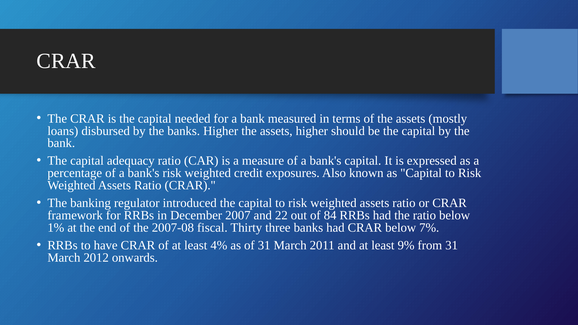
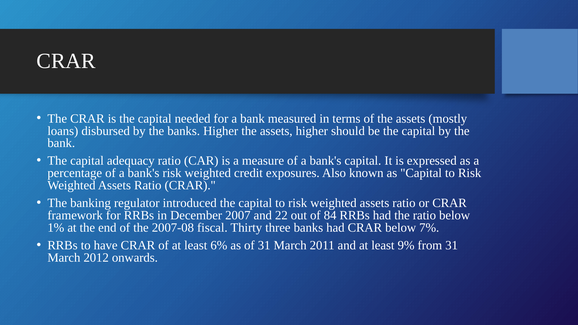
4%: 4% -> 6% (219, 245)
